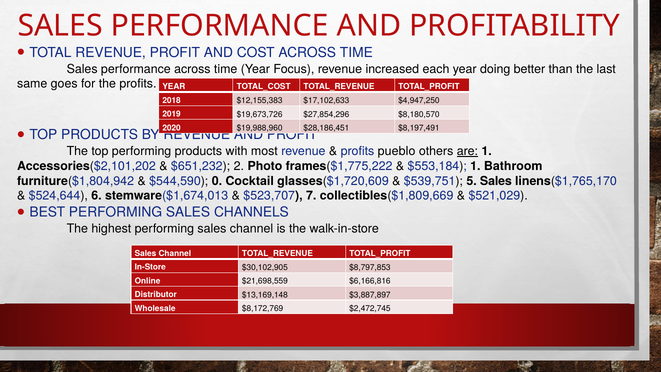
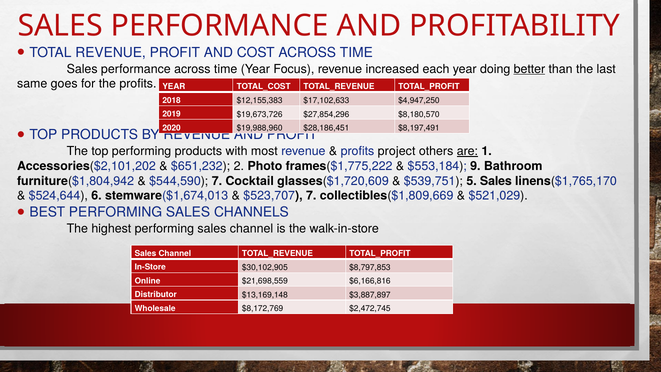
better underline: none -> present (529, 69)
pueblo: pueblo -> project (397, 151)
$553,184 1: 1 -> 9 (475, 166)
$544,590 0: 0 -> 7 (217, 181)
